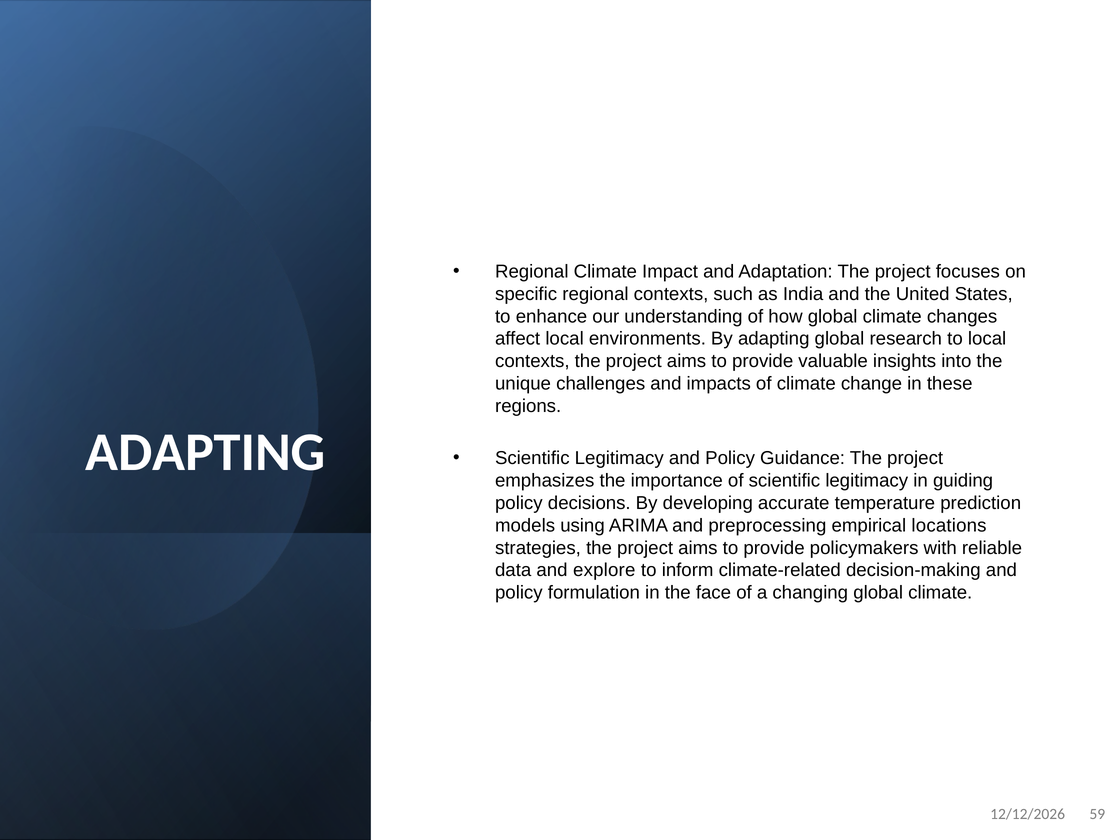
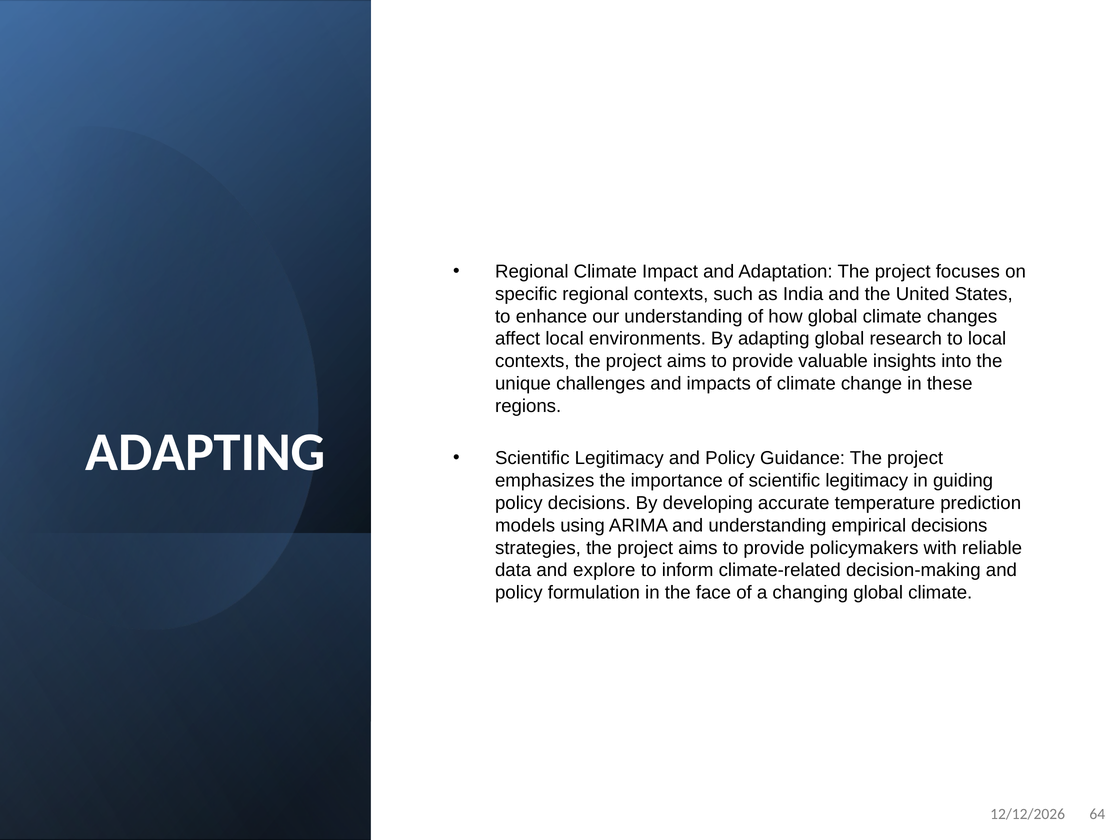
and preprocessing: preprocessing -> understanding (767, 525)
empirical locations: locations -> decisions (949, 525)
59: 59 -> 64 (1097, 814)
